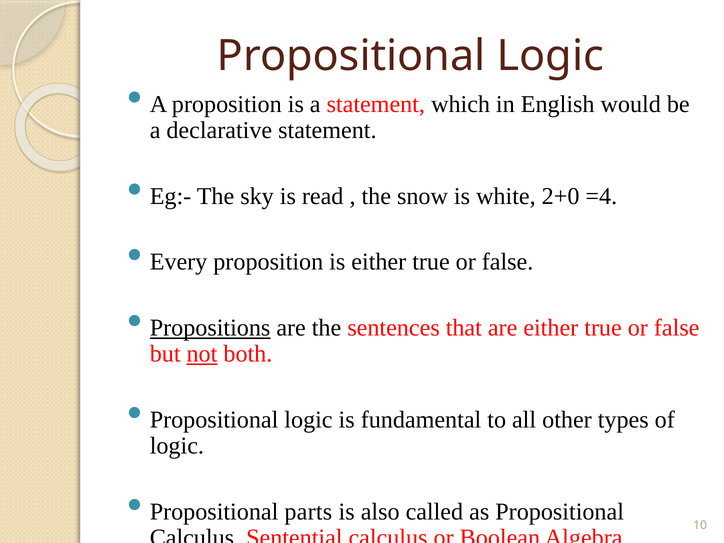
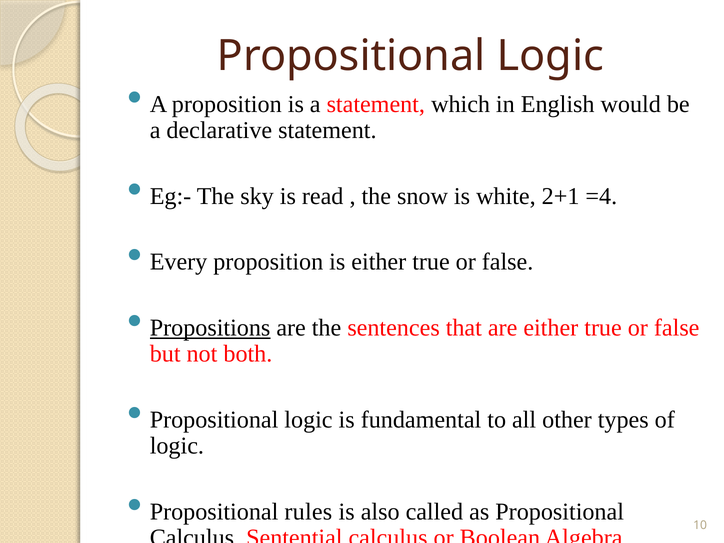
2+0: 2+0 -> 2+1 (561, 196)
not underline: present -> none (202, 354)
parts: parts -> rules (308, 512)
